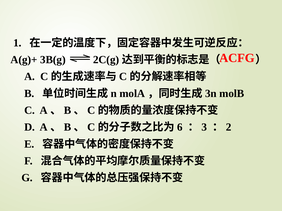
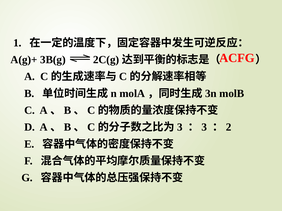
6: 6 -> 3 (180, 127)
